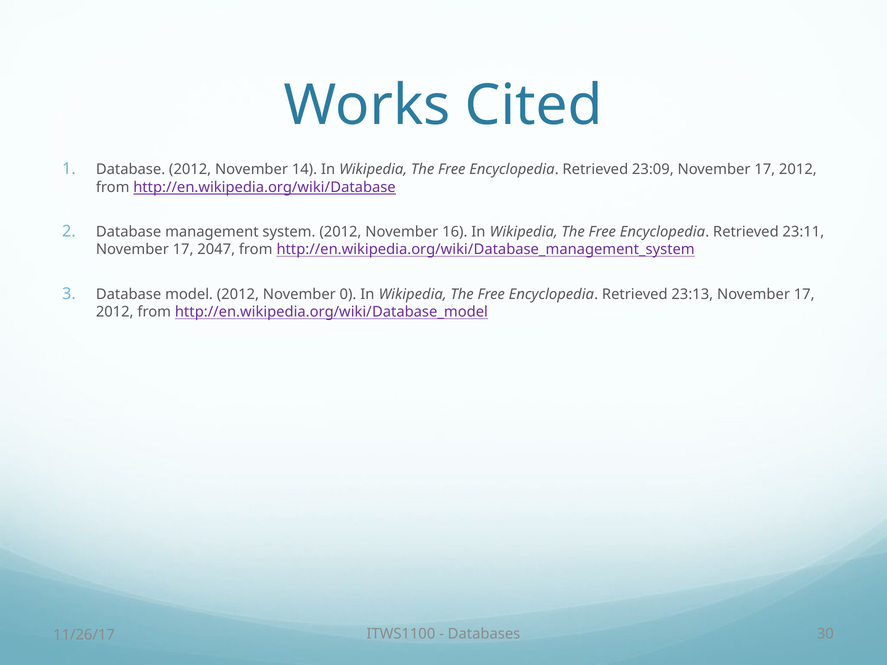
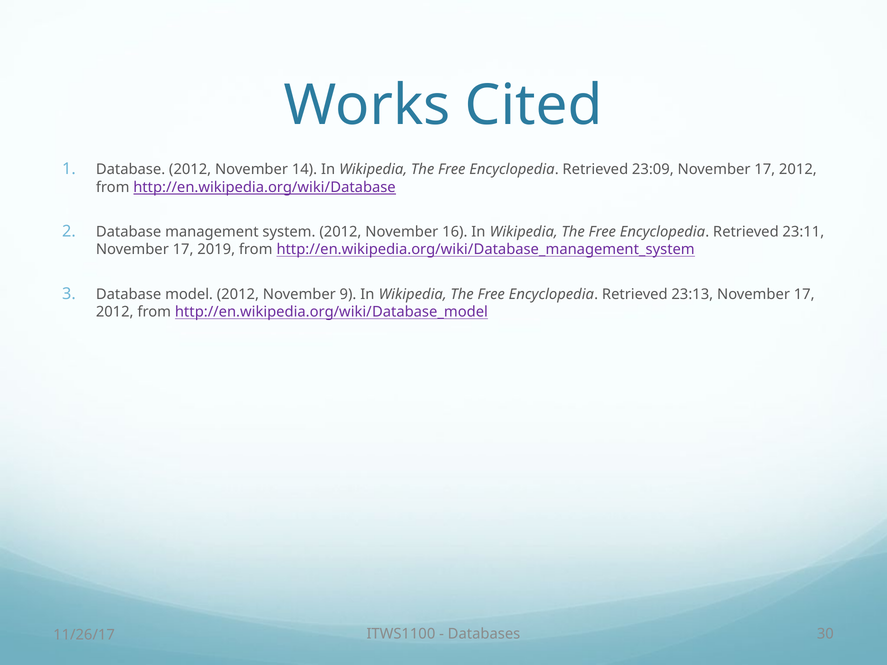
2047: 2047 -> 2019 (216, 250)
0: 0 -> 9 (348, 294)
